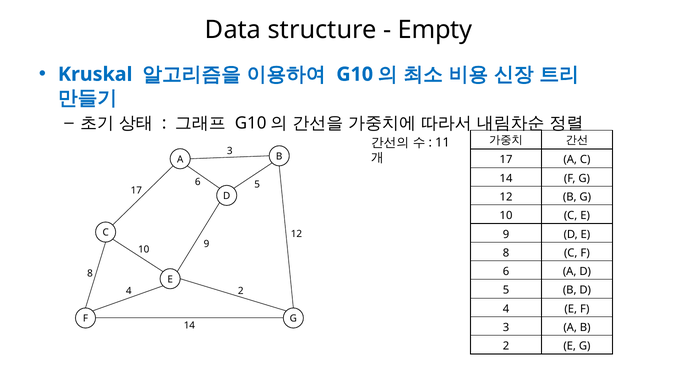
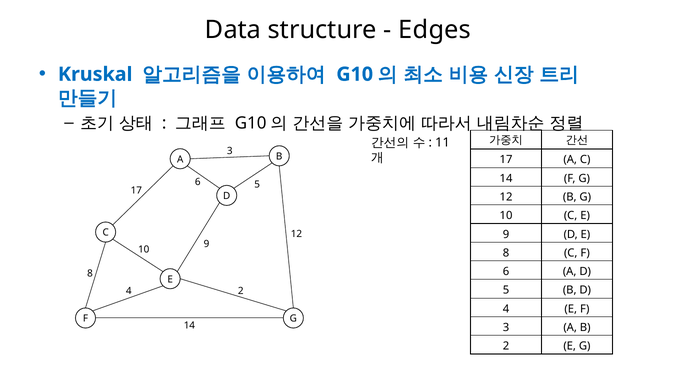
Empty: Empty -> Edges (435, 30)
